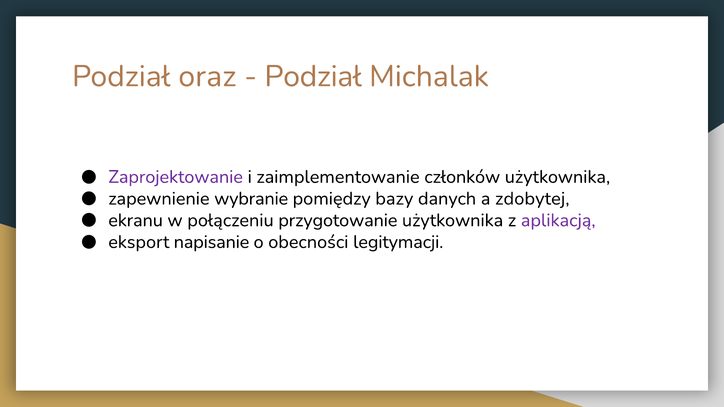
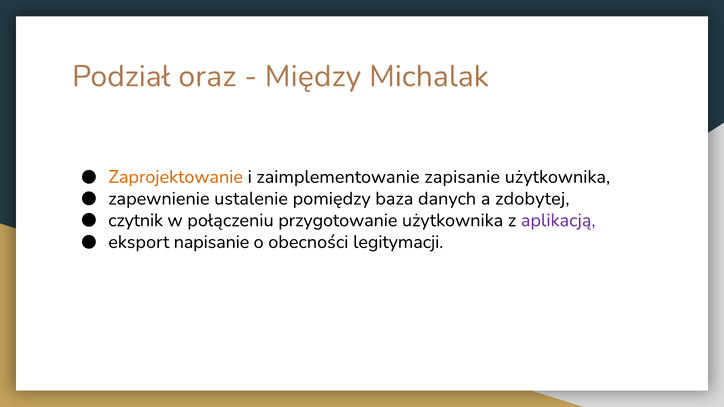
Podział: Podział -> Między (313, 76)
Zaprojektowanie colour: purple -> orange (176, 177)
członków: członków -> zapisanie (462, 177)
wybranie: wybranie -> ustalenie (251, 199)
bazy: bazy -> baza (394, 199)
ekranu: ekranu -> czytnik (136, 220)
